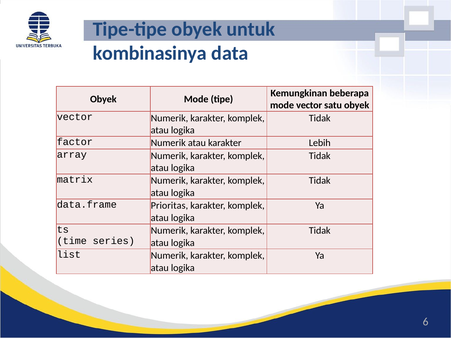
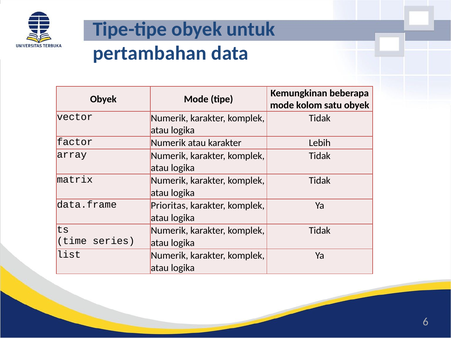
kombinasinya: kombinasinya -> pertambahan (150, 53)
mode vector: vector -> kolom (309, 105)
